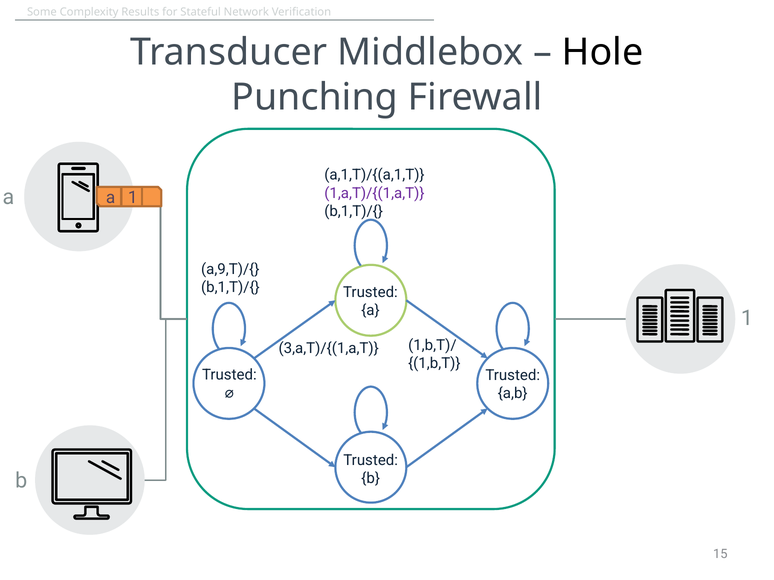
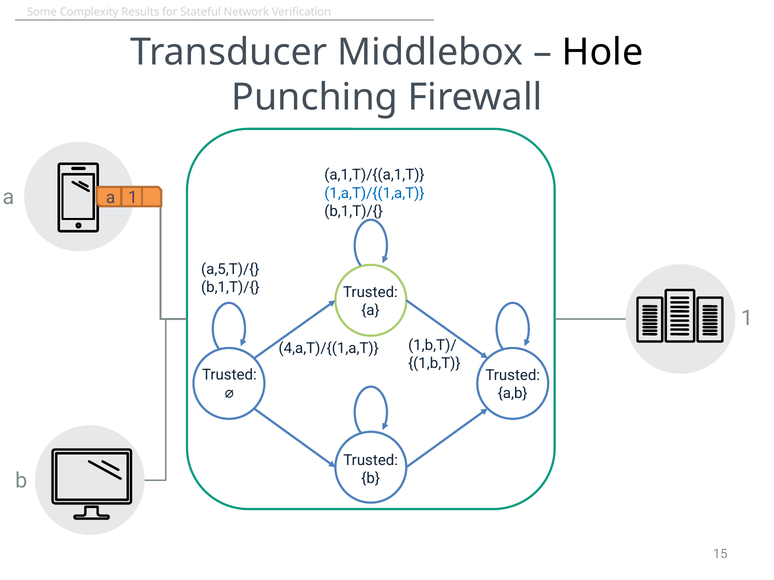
1,a,T)/{(1,a,T colour: purple -> blue (374, 193)
a,9,T)/{: a,9,T)/{ -> a,5,T)/{ (230, 269)
3,a,T)/{(1,a,T: 3,a,T)/{(1,a,T -> 4,a,T)/{(1,a,T (329, 349)
